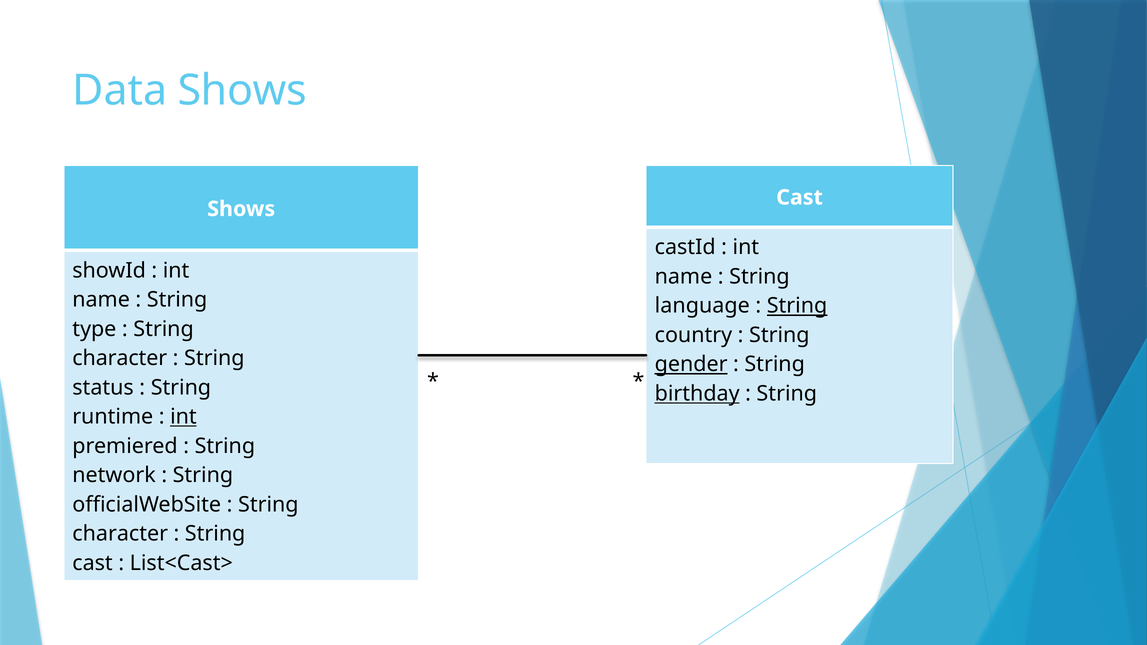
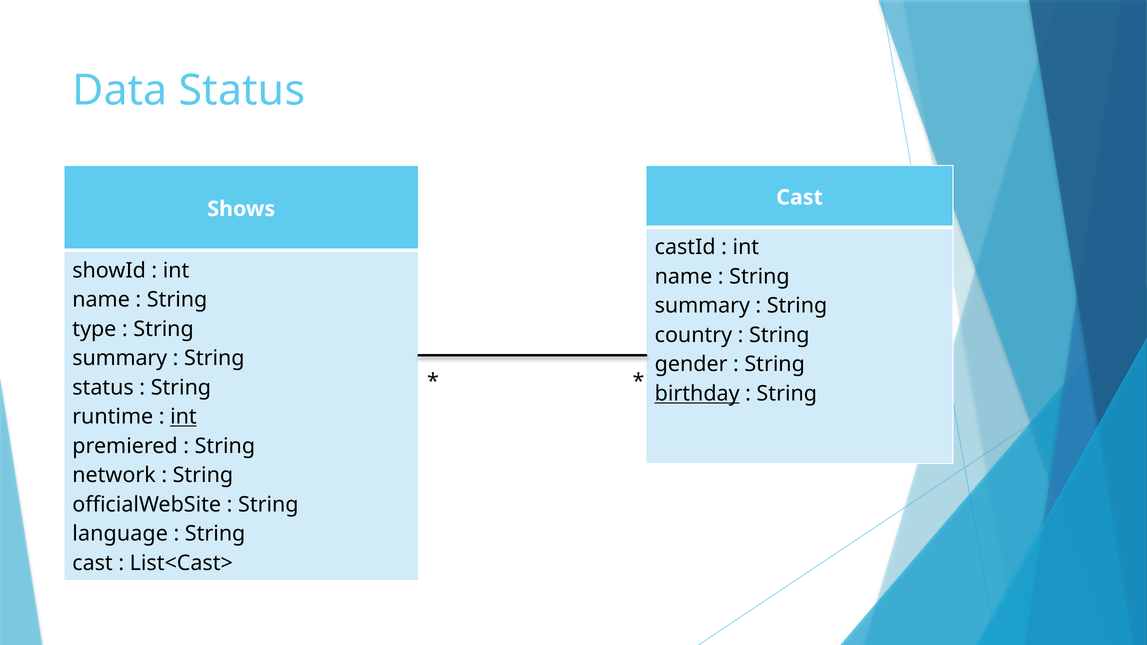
Data Shows: Shows -> Status (242, 90)
language: language -> summary (702, 306)
String underline: present -> none (797, 306)
character: character -> summary (120, 358)
gender underline: present -> none (691, 364)
character: character -> language (120, 534)
